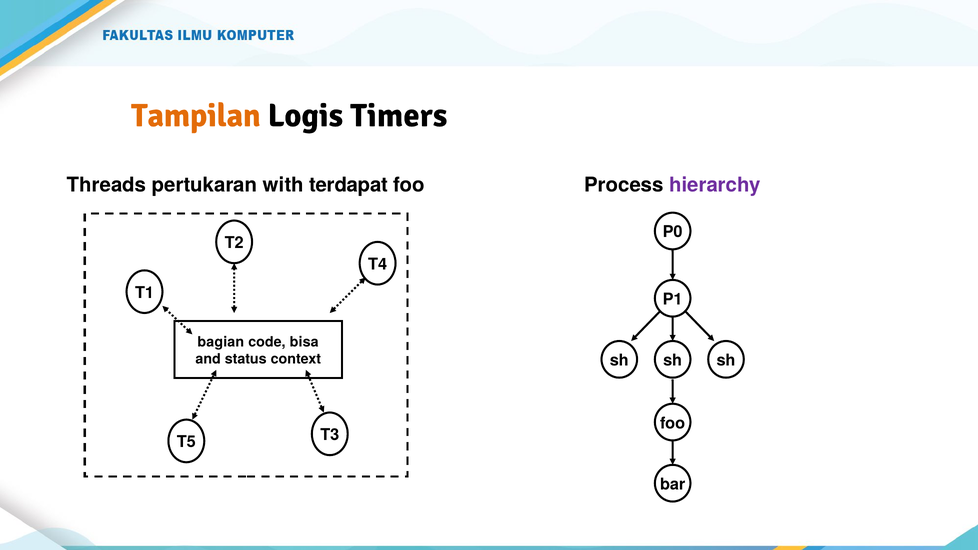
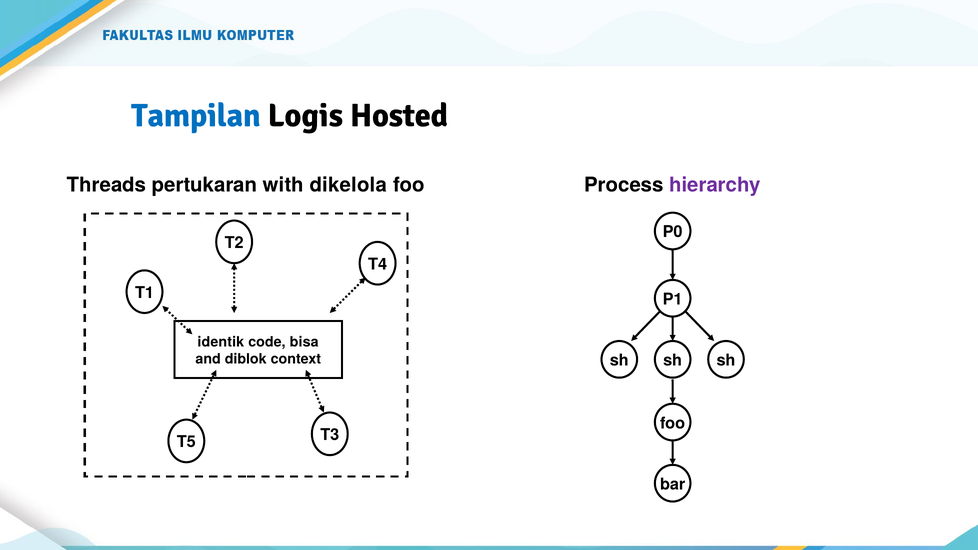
Tampilan colour: orange -> blue (196, 115)
Timers: Timers -> Hosted (399, 115)
terdapat: terdapat -> dikelola (348, 185)
bagian: bagian -> identik (221, 342)
status: status -> diblok (246, 359)
